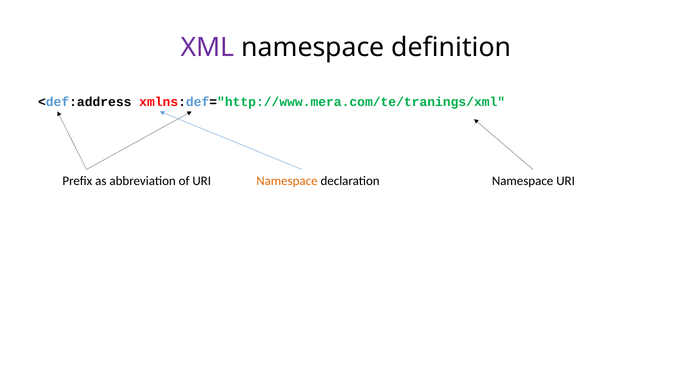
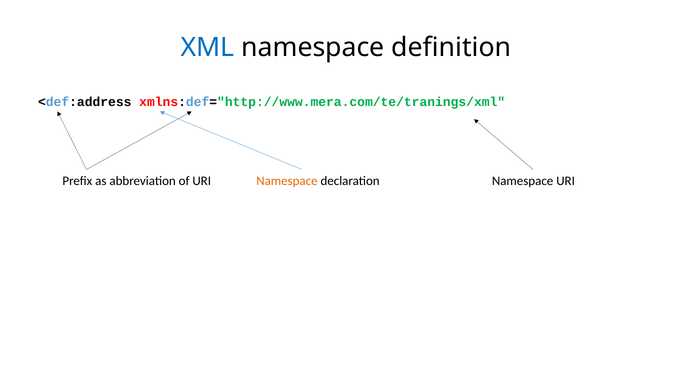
XML colour: purple -> blue (208, 48)
